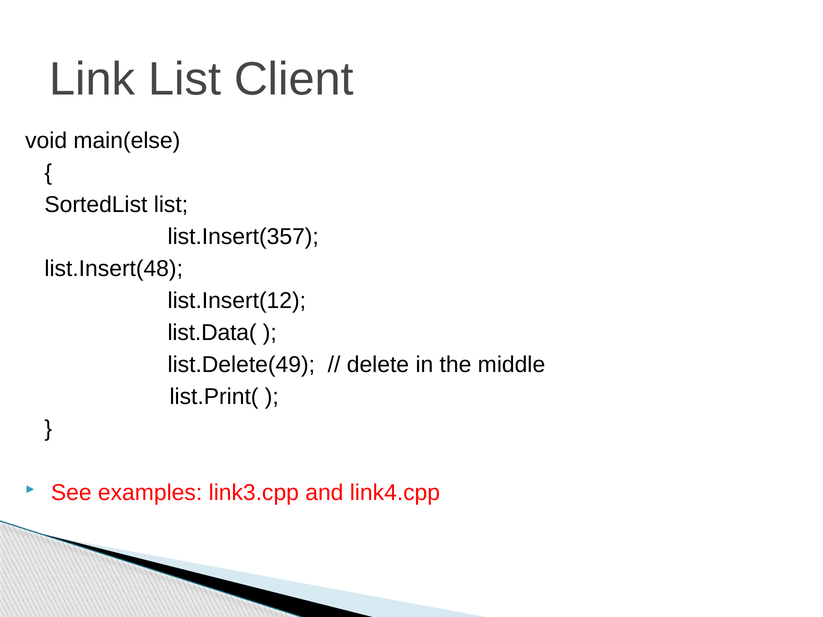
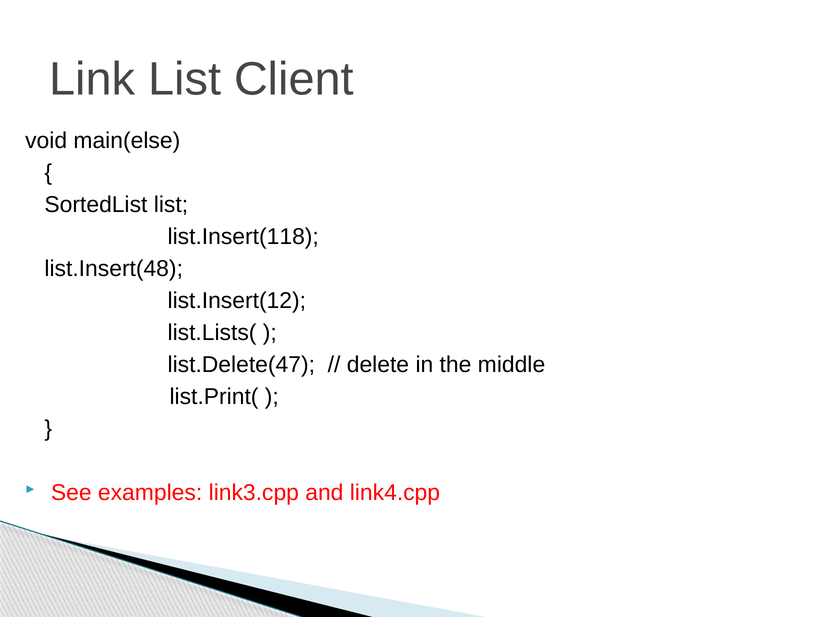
list.Insert(357: list.Insert(357 -> list.Insert(118 (243, 237)
list.Data(: list.Data( -> list.Lists( (212, 333)
list.Delete(49: list.Delete(49 -> list.Delete(47 (241, 365)
